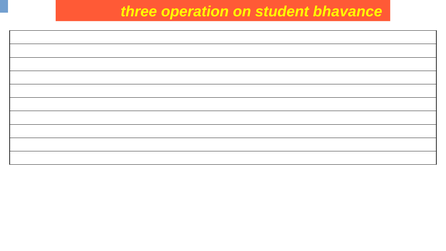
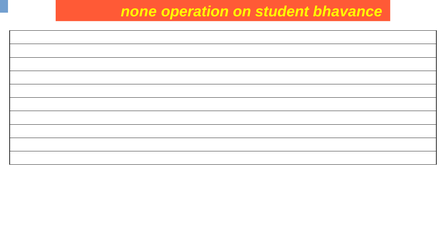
three: three -> none (139, 12)
